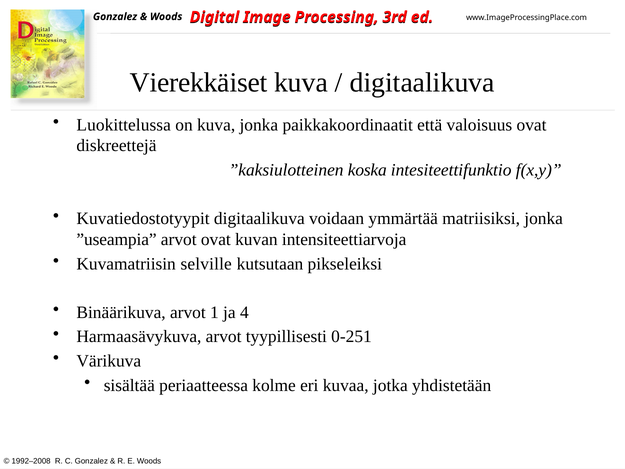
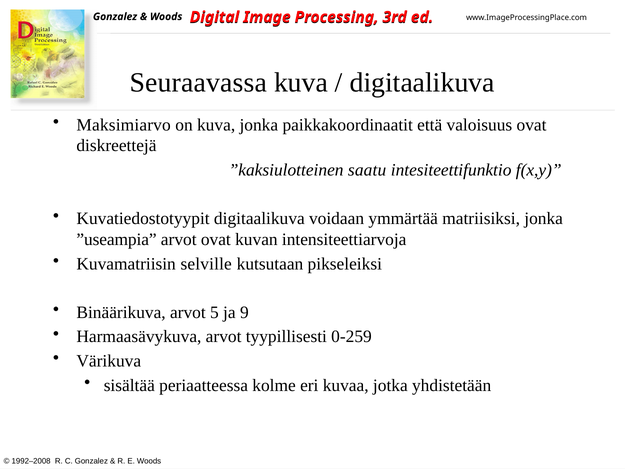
Vierekkäiset: Vierekkäiset -> Seuraavassa (198, 83)
Luokittelussa: Luokittelussa -> Maksimiarvo (124, 125)
koska: koska -> saatu (367, 170)
1: 1 -> 5 (214, 312)
4: 4 -> 9 (244, 312)
0-251: 0-251 -> 0-259 (351, 337)
